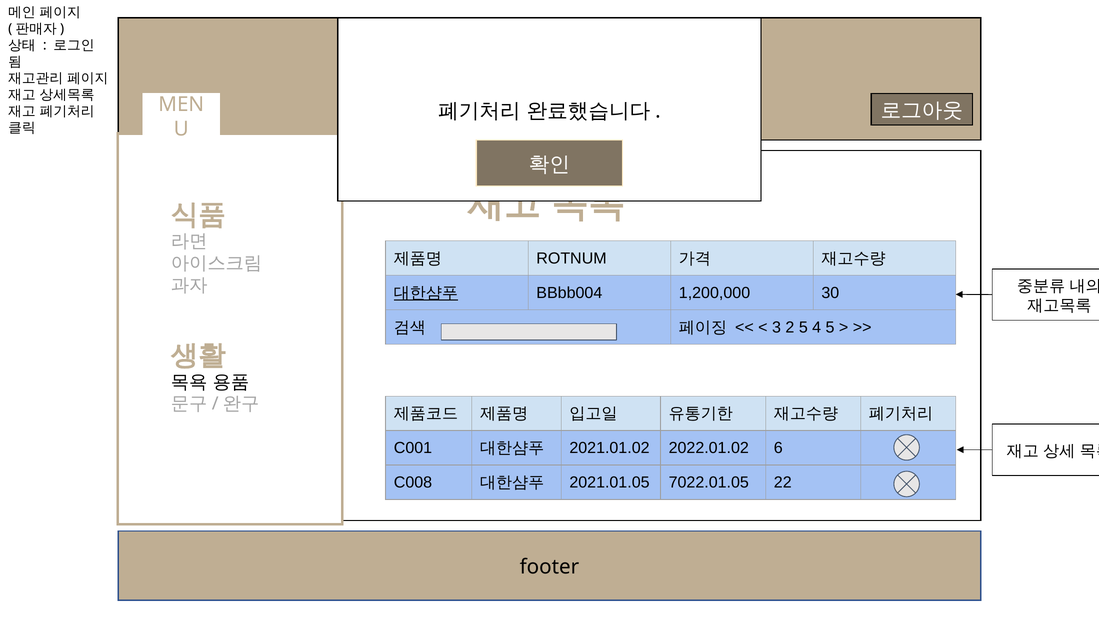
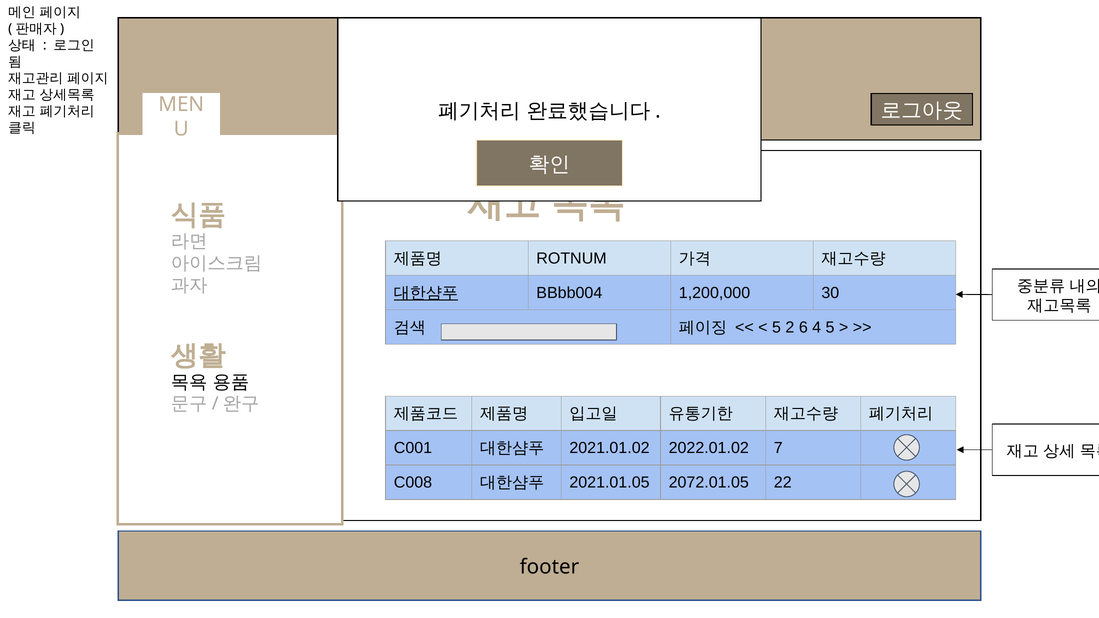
3: 3 -> 5 (776, 327)
2 5: 5 -> 6 (803, 327)
6: 6 -> 7 (778, 448)
7022.01.05: 7022.01.05 -> 2072.01.05 (709, 483)
